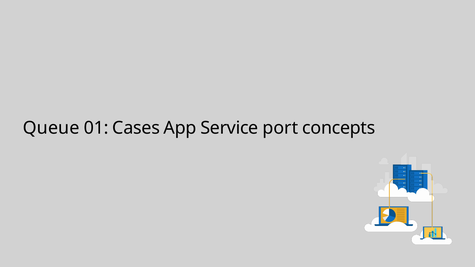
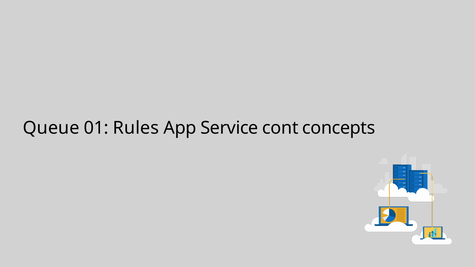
Cases: Cases -> Rules (136, 128)
port: port -> cont (280, 128)
